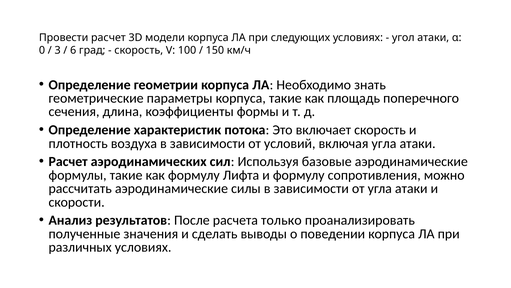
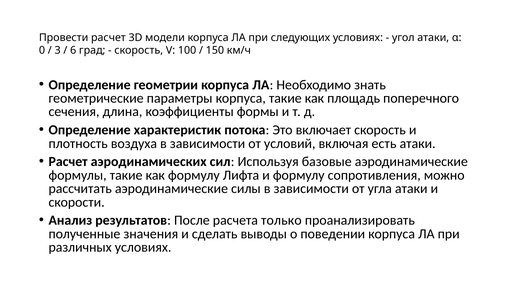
включая угла: угла -> есть (384, 143)
